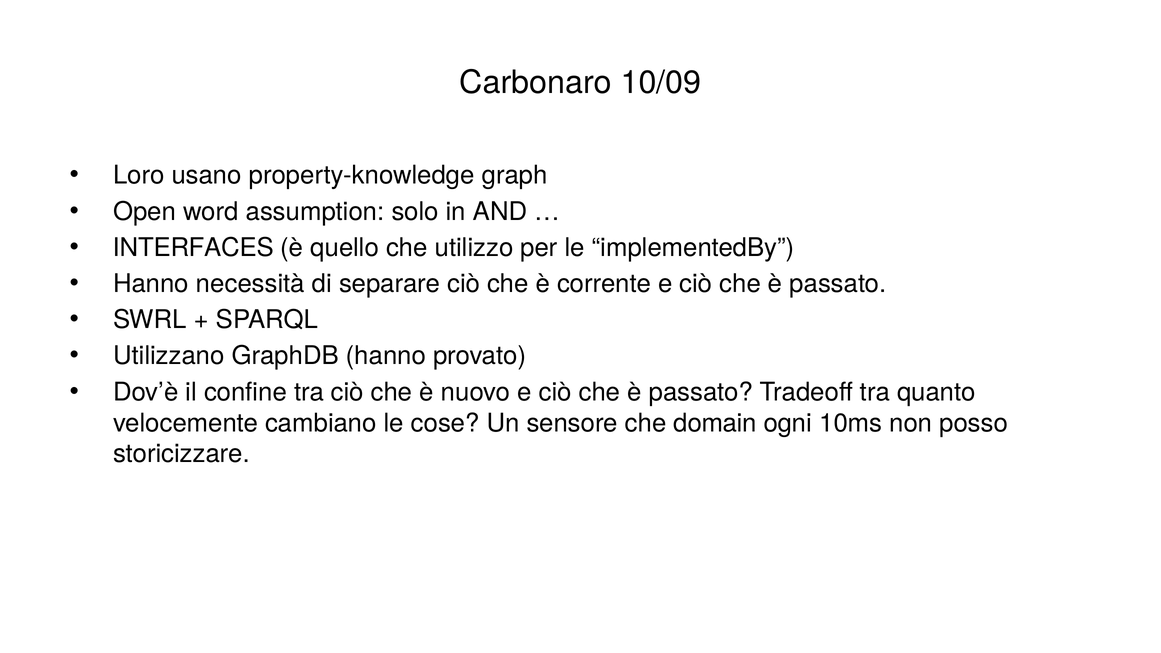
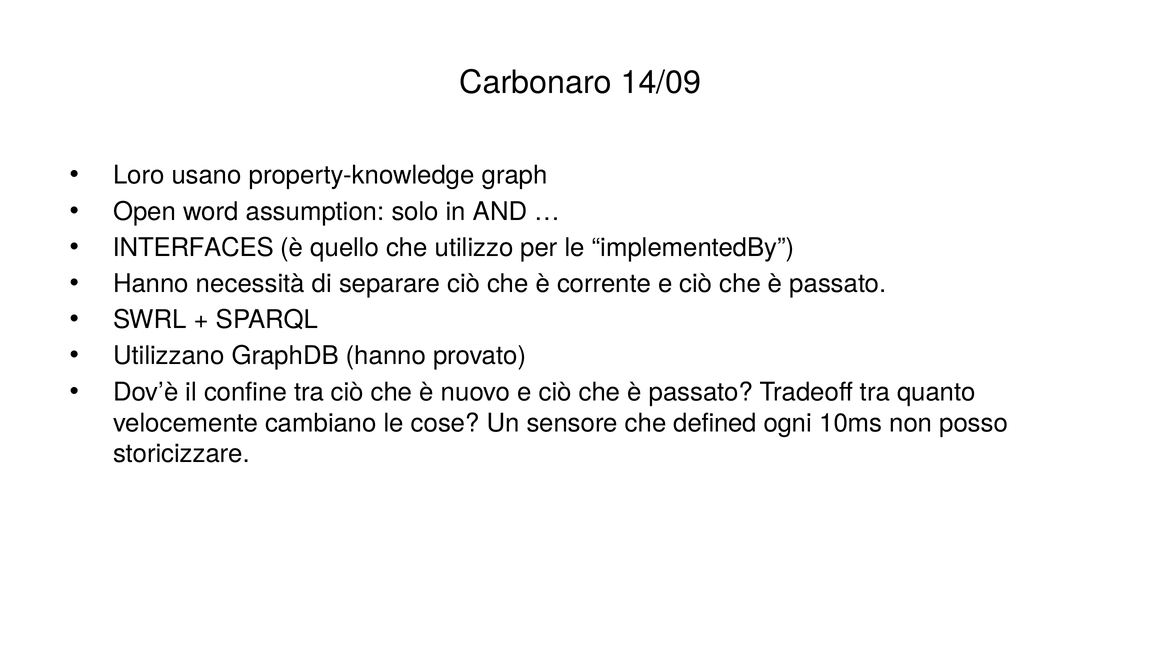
10/09: 10/09 -> 14/09 (661, 83)
domain: domain -> defined (715, 423)
